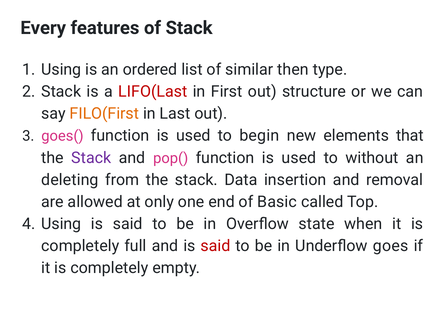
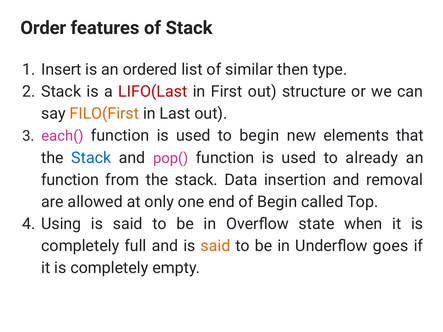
Every: Every -> Order (43, 28)
Using: Using -> Insert (61, 70)
goes(: goes( -> each( (62, 136)
Stack colour: purple -> blue (91, 158)
without: without -> already (372, 158)
deleting: deleting -> function (70, 180)
of Basic: Basic -> Begin (277, 202)
said colour: red -> orange (215, 246)
